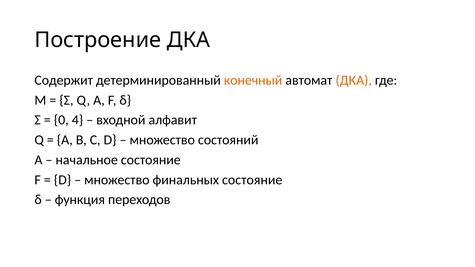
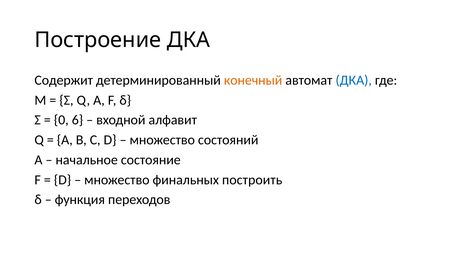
ДКА colour: orange -> blue (354, 80)
4: 4 -> 6 (78, 120)
финальных состояние: состояние -> построить (252, 180)
